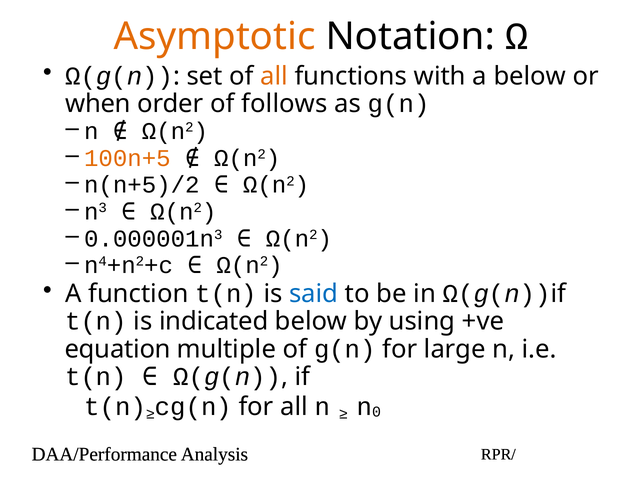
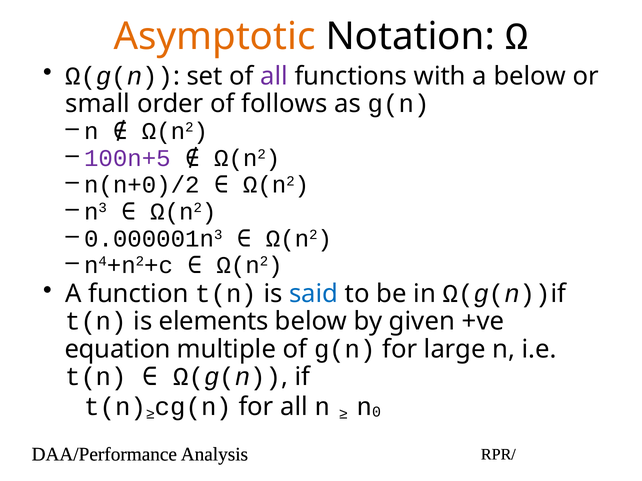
all colour: orange -> purple (274, 76)
when: when -> small (98, 104)
100n+5 colour: orange -> purple (127, 158)
n(n+5)/2: n(n+5)/2 -> n(n+0)/2 (142, 185)
indicated: indicated -> elements (214, 322)
using: using -> given (422, 322)
